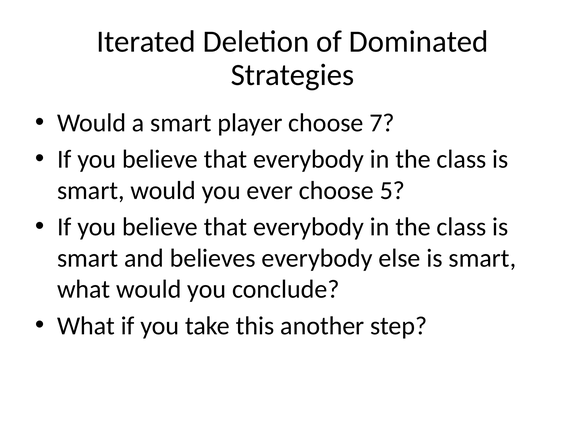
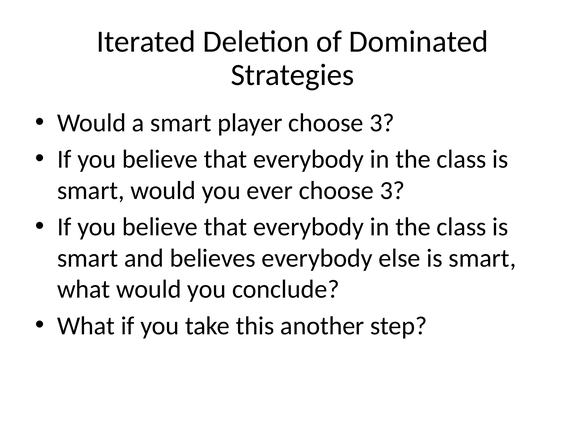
player choose 7: 7 -> 3 (382, 123)
ever choose 5: 5 -> 3 (392, 190)
